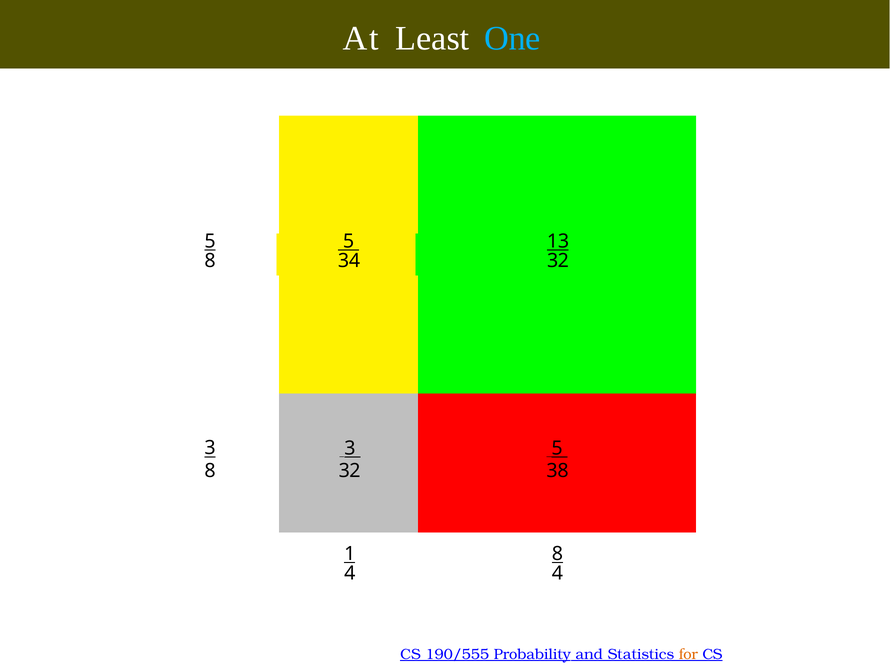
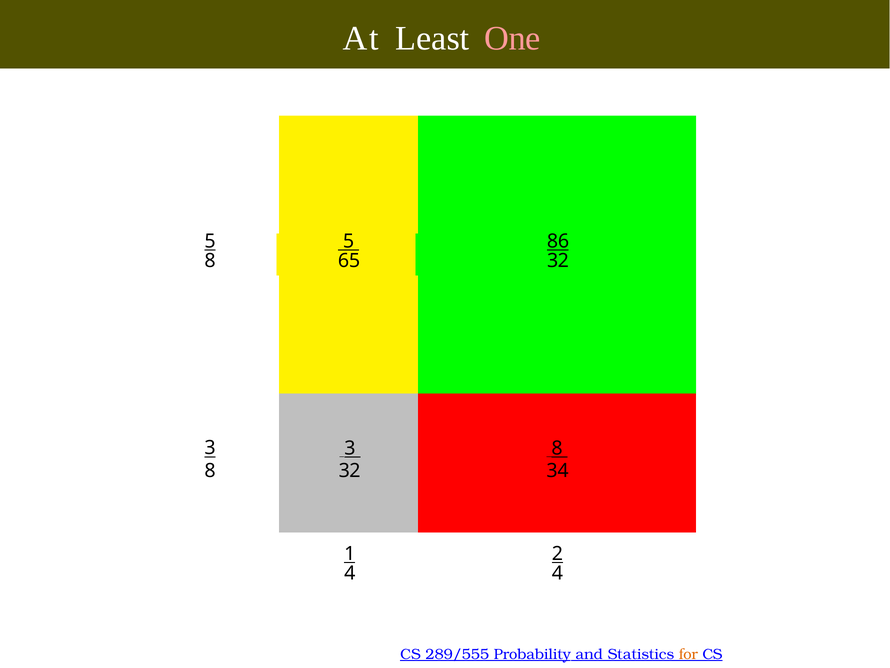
One colour: light blue -> pink (512, 38)
13: 13 -> 86 (558, 241)
34: 34 -> 65 (349, 261)
3 5: 5 -> 8 (557, 448)
38: 38 -> 34 (558, 471)
1 8: 8 -> 2 (557, 554)
190/555: 190/555 -> 289/555 (457, 654)
